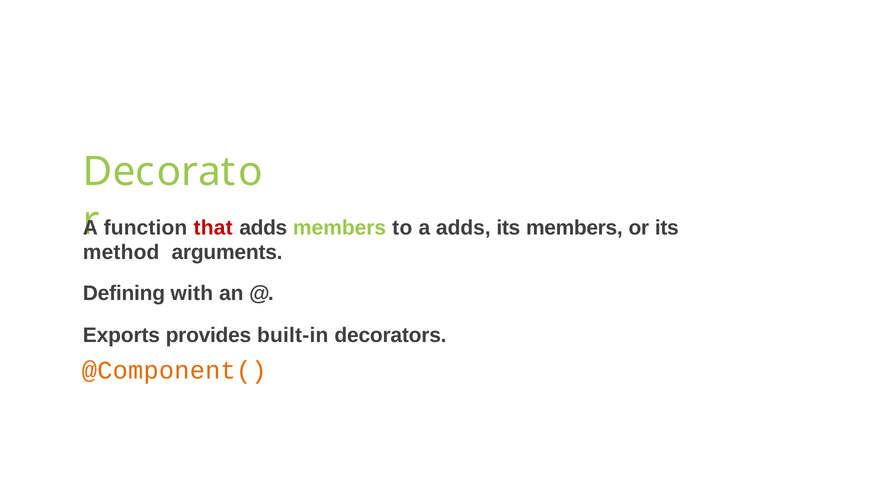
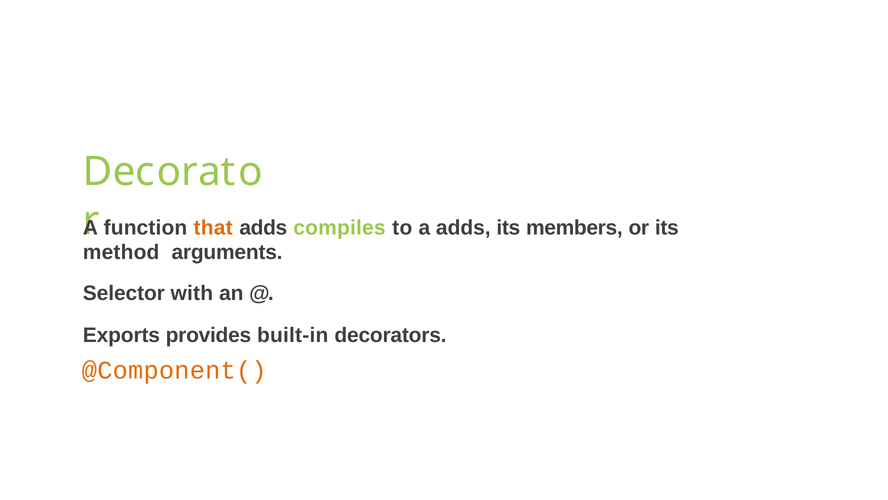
that colour: red -> orange (213, 227)
adds members: members -> compiles (339, 227)
Defining: Defining -> Selector (124, 293)
